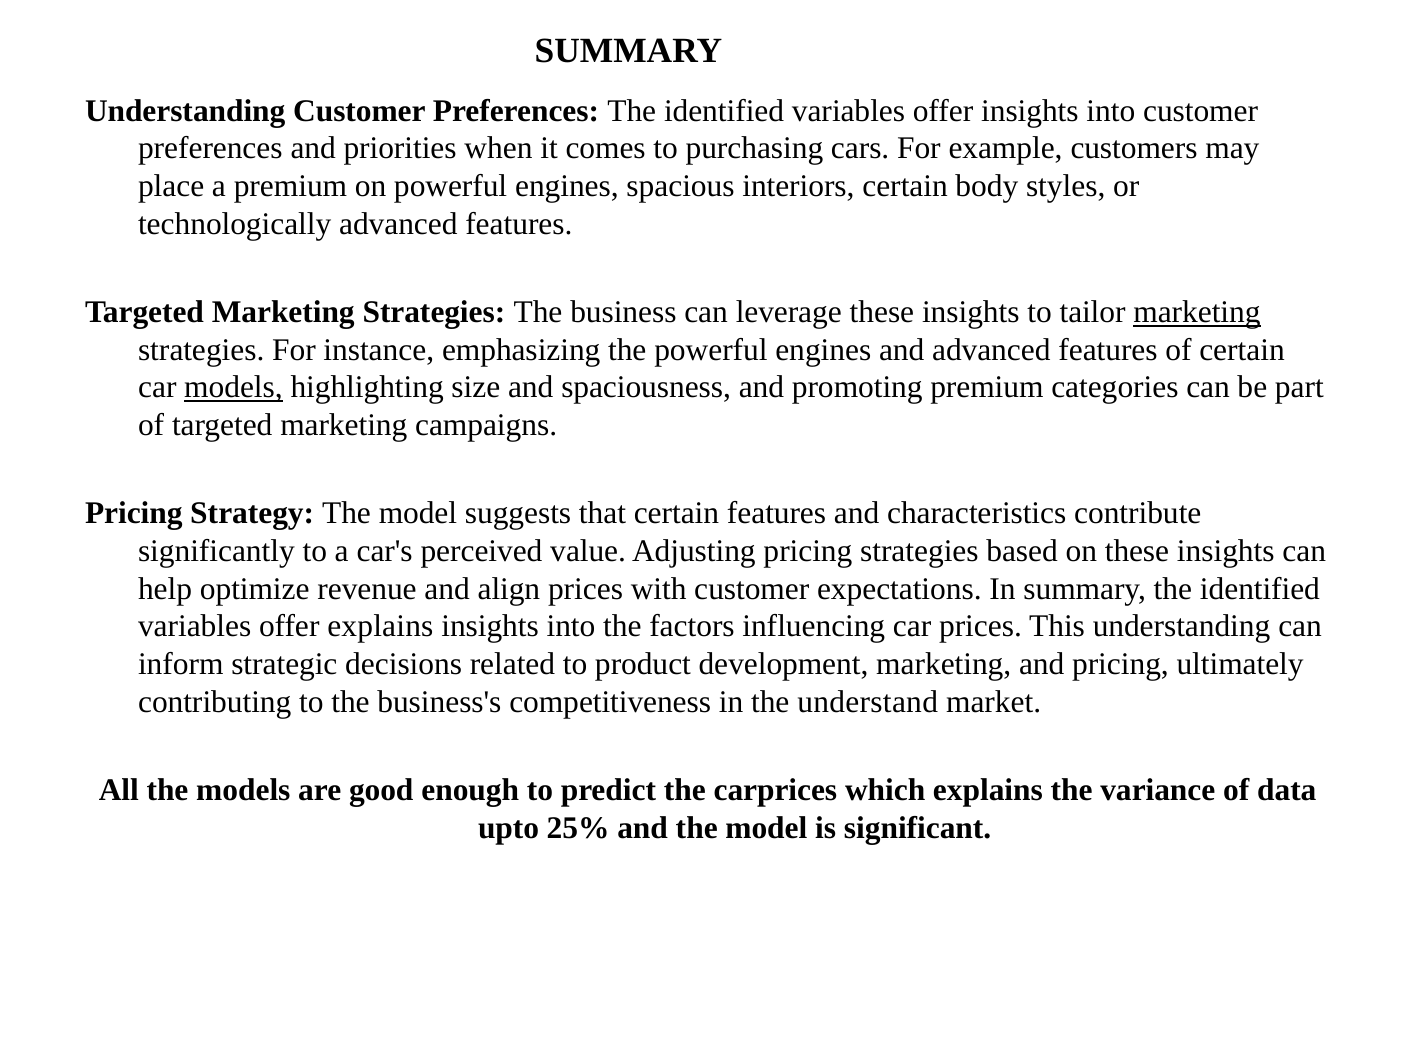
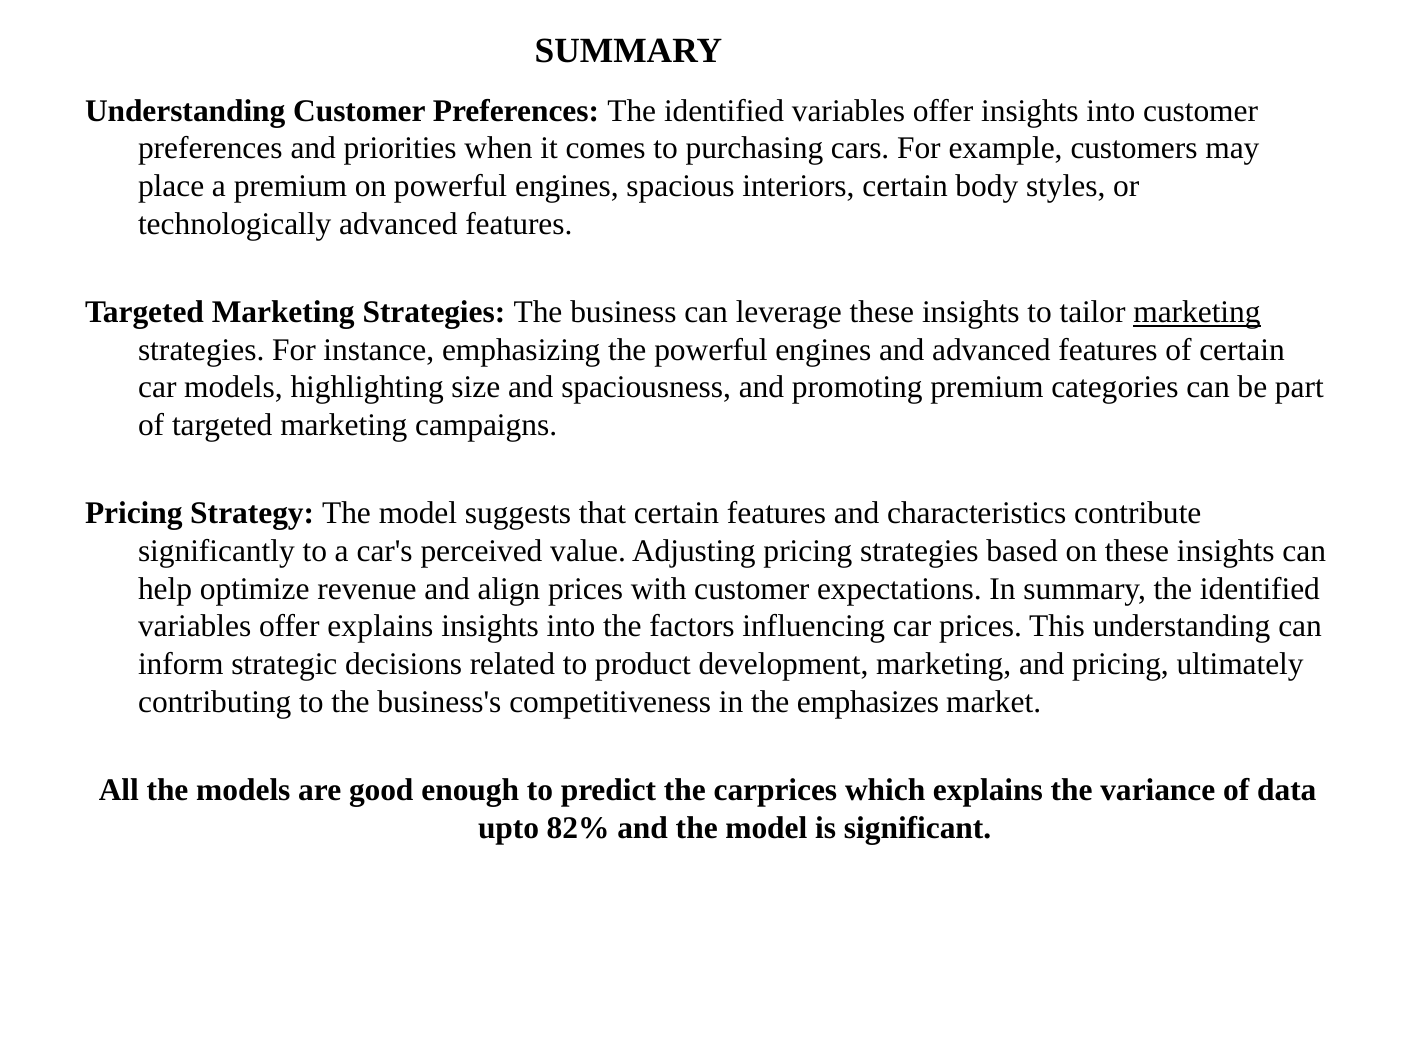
models underline: present -> none (233, 387)
understand: understand -> emphasizes (868, 702)
25%: 25% -> 82% (578, 827)
